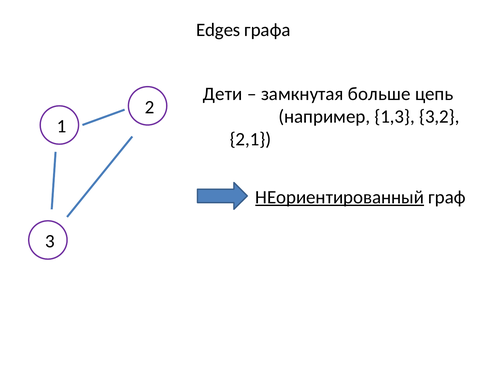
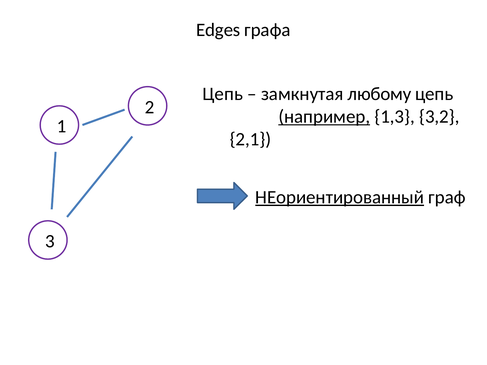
Дети: Дети -> Цепь (223, 94)
больше: больше -> любому (379, 94)
например underline: none -> present (324, 117)
